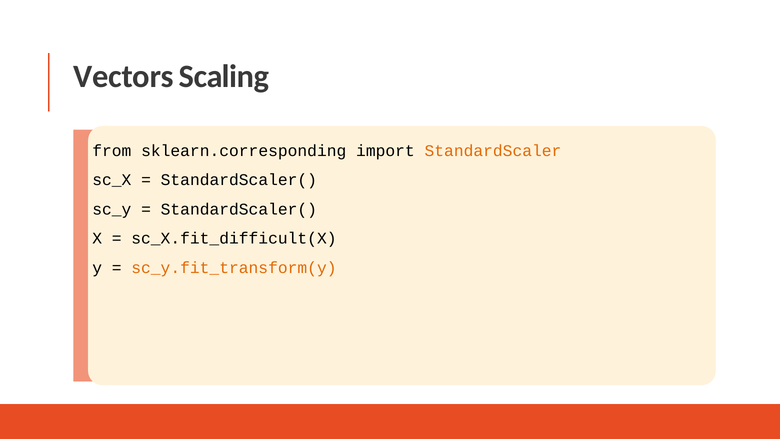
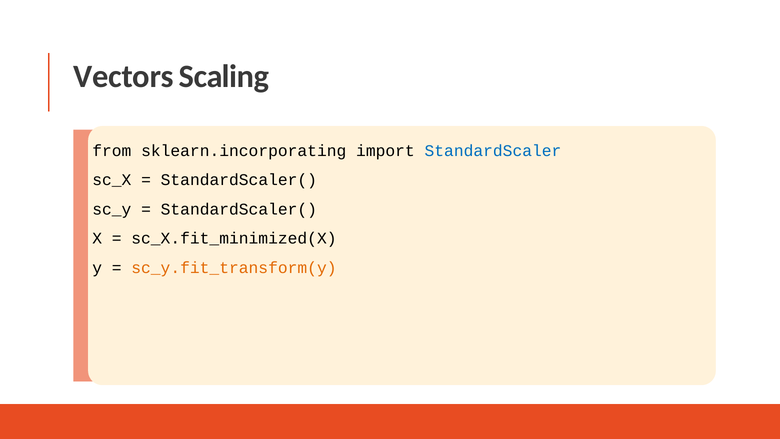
sklearn.corresponding: sklearn.corresponding -> sklearn.incorporating (244, 151)
StandardScaler colour: orange -> blue (493, 151)
sc_X.fit_difficult(X: sc_X.fit_difficult(X -> sc_X.fit_minimized(X (234, 238)
